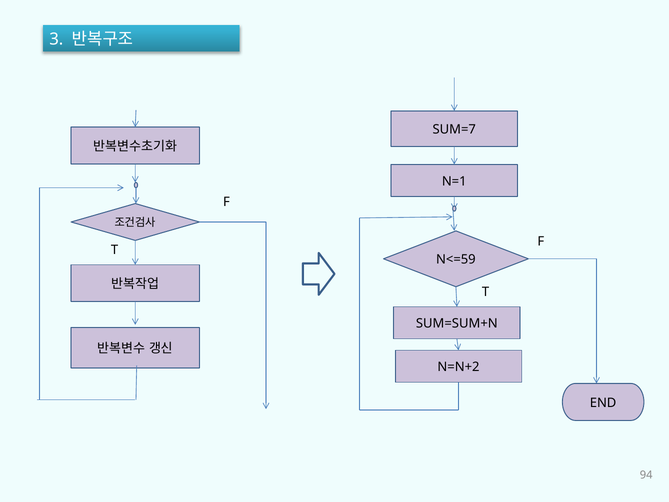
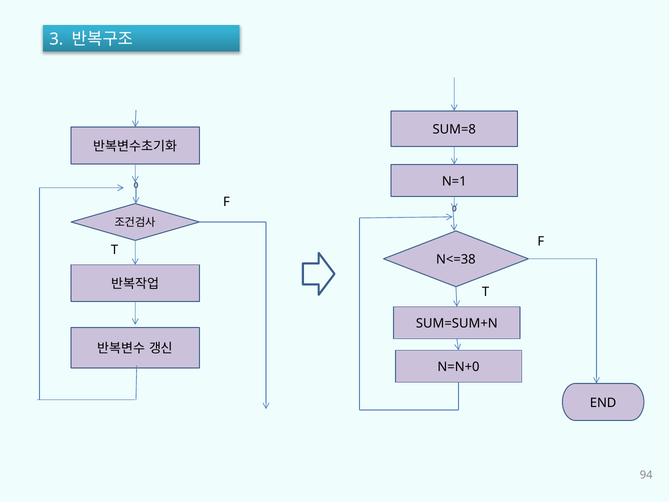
SUM=7: SUM=7 -> SUM=8 (454, 129)
N<=59: N<=59 -> N<=38 (456, 260)
N=N+2: N=N+2 -> N=N+0 (458, 367)
